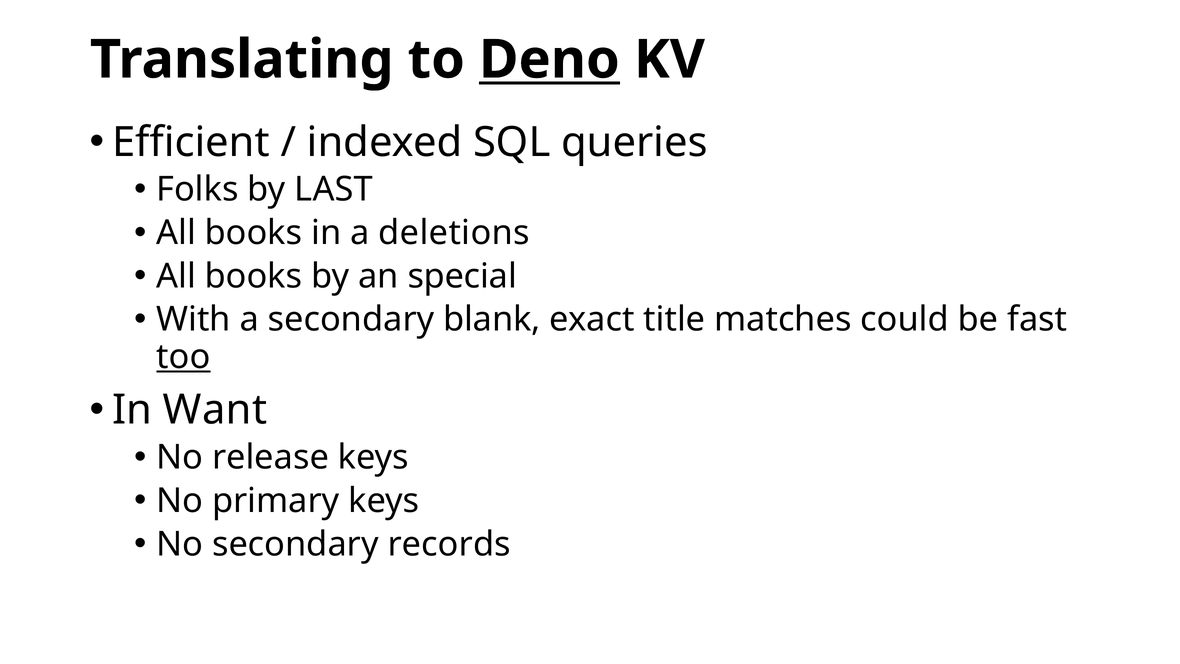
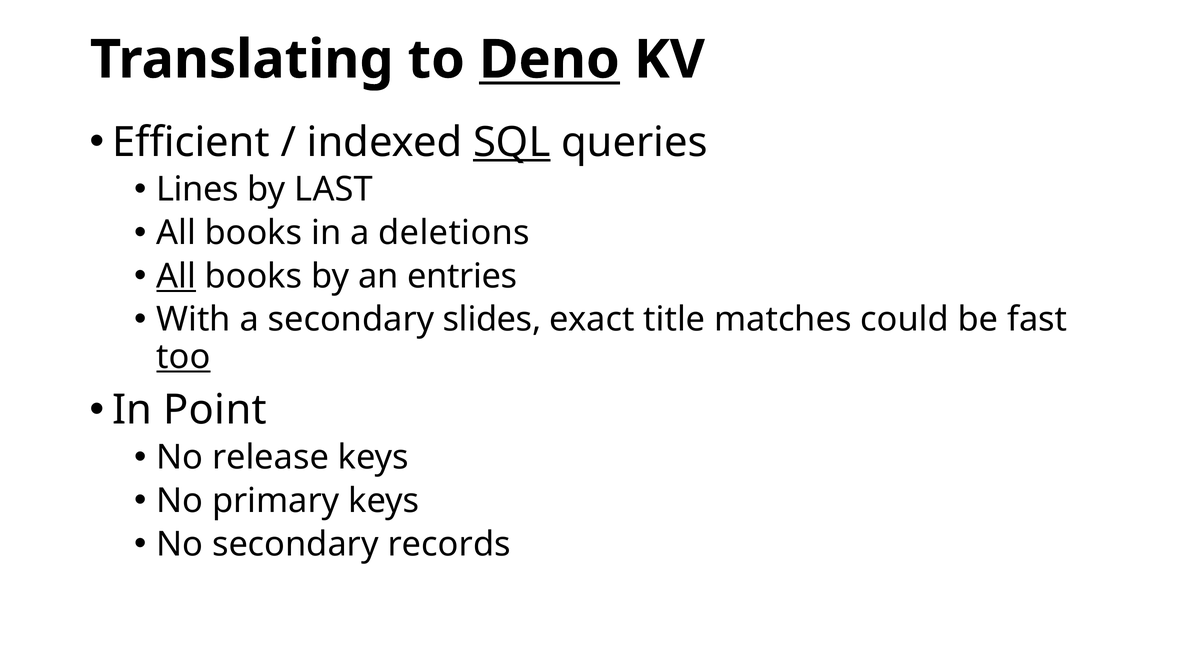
SQL underline: none -> present (512, 142)
Folks: Folks -> Lines (198, 190)
All underline: none -> present (176, 276)
special: special -> entries (462, 276)
blank: blank -> slides (492, 319)
Want: Want -> Point (215, 410)
